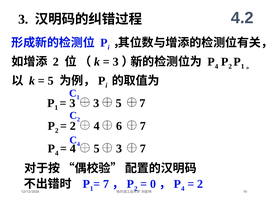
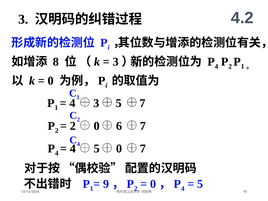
2: 2 -> 8 (56, 62)
5: 5 -> 0 (51, 81)
3: 3 -> 4 (72, 103)
2 4: 4 -> 0 (97, 126)
5 3: 3 -> 0 (119, 149)
7: 7 -> 9 (106, 184)
2: 2 -> 5 (200, 184)
